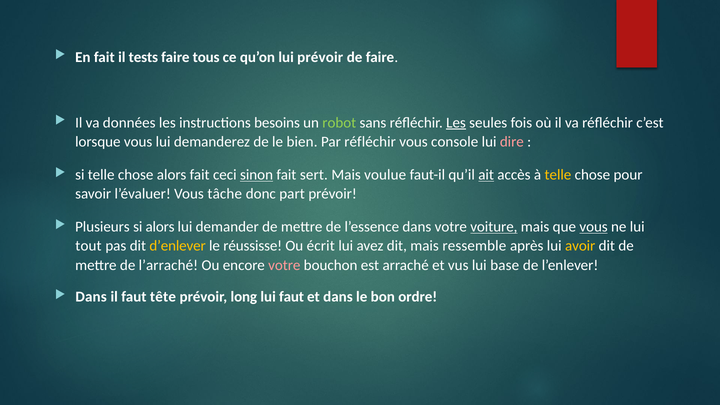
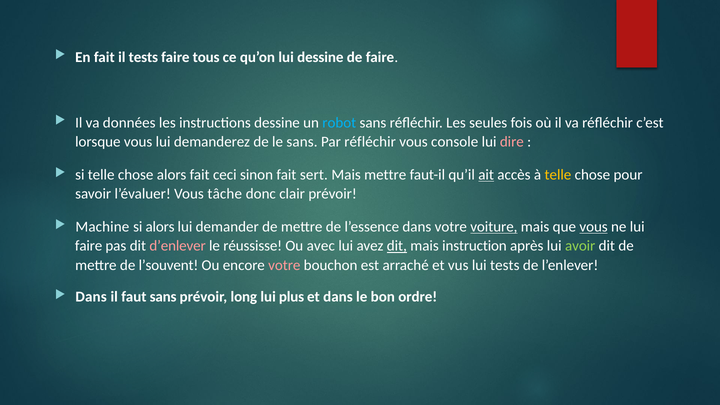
lui prévoir: prévoir -> dessine (320, 57)
instructions besoins: besoins -> dessine (277, 123)
robot colour: light green -> light blue (339, 123)
Les underline: present -> none (456, 123)
le bien: bien -> sans (302, 142)
sinon underline: present -> none (257, 175)
Mais voulue: voulue -> mettre (385, 175)
part: part -> clair (292, 194)
Plusieurs: Plusieurs -> Machine (102, 227)
tout: tout -> faire (89, 246)
d’enlever colour: yellow -> pink (178, 246)
écrit: écrit -> avec (321, 246)
dit underline: none -> present (397, 246)
ressemble: ressemble -> instruction (474, 246)
avoir colour: yellow -> light green (580, 246)
l’arraché: l’arraché -> l’souvent (168, 265)
lui base: base -> tests (505, 265)
faut tête: tête -> sans (163, 297)
lui faut: faut -> plus (292, 297)
